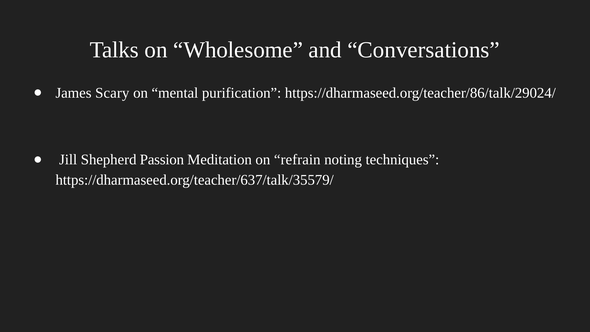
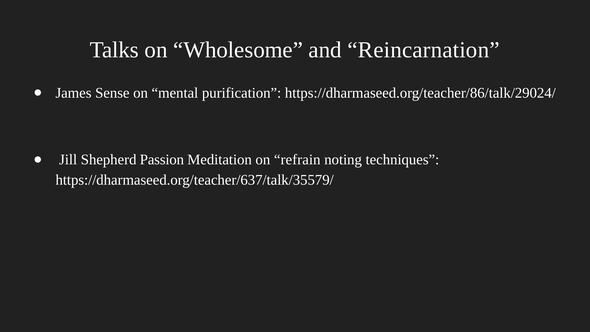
Conversations: Conversations -> Reincarnation (424, 50)
Scary: Scary -> Sense (112, 93)
